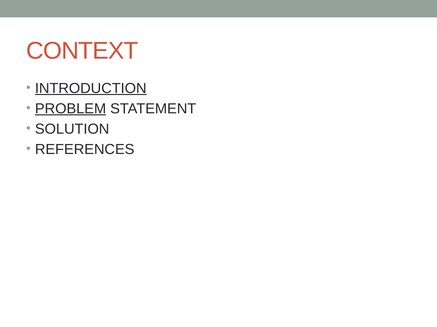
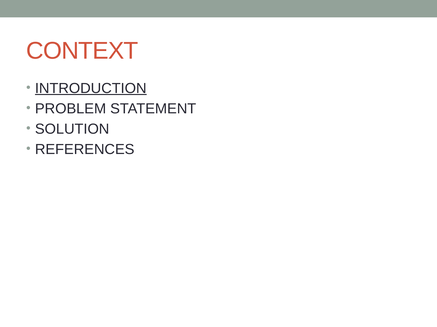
PROBLEM underline: present -> none (71, 109)
